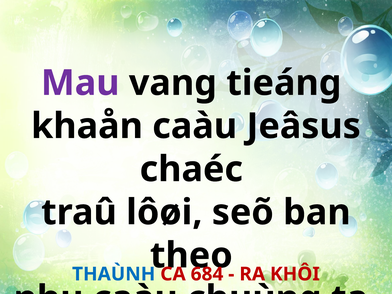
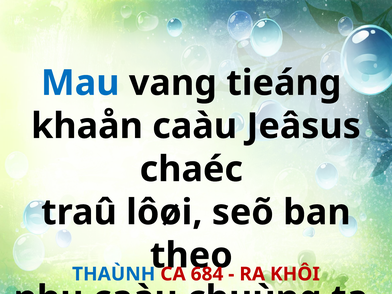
Mau colour: purple -> blue (80, 83)
